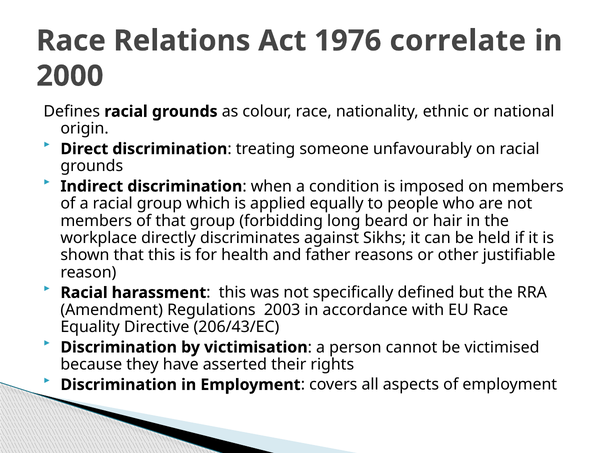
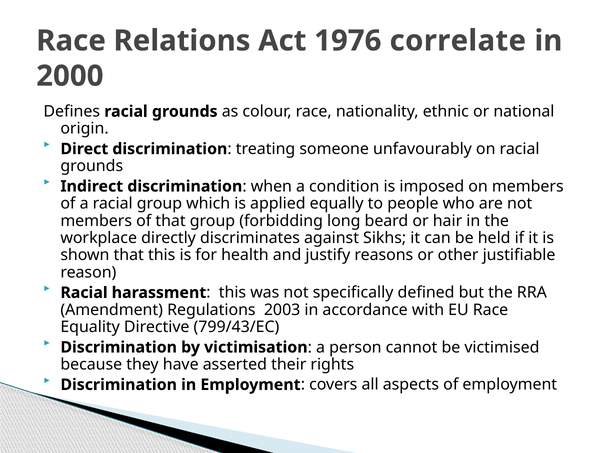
father: father -> justify (328, 256)
206/43/EC: 206/43/EC -> 799/43/EC (236, 328)
